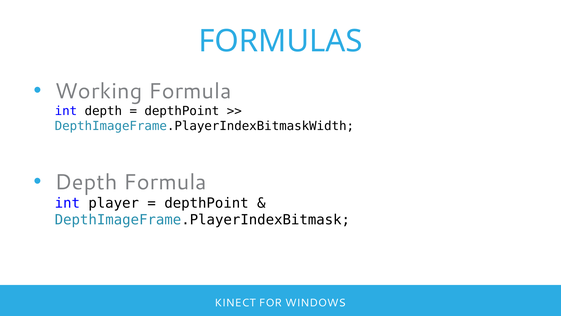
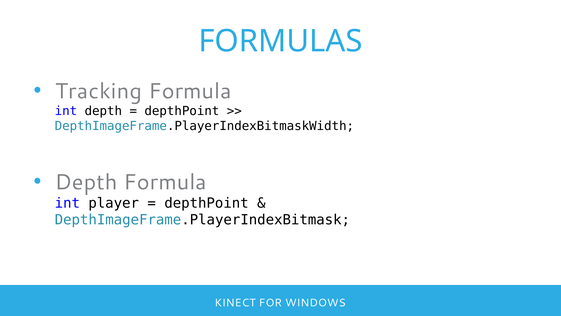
Working: Working -> Tracking (99, 91)
